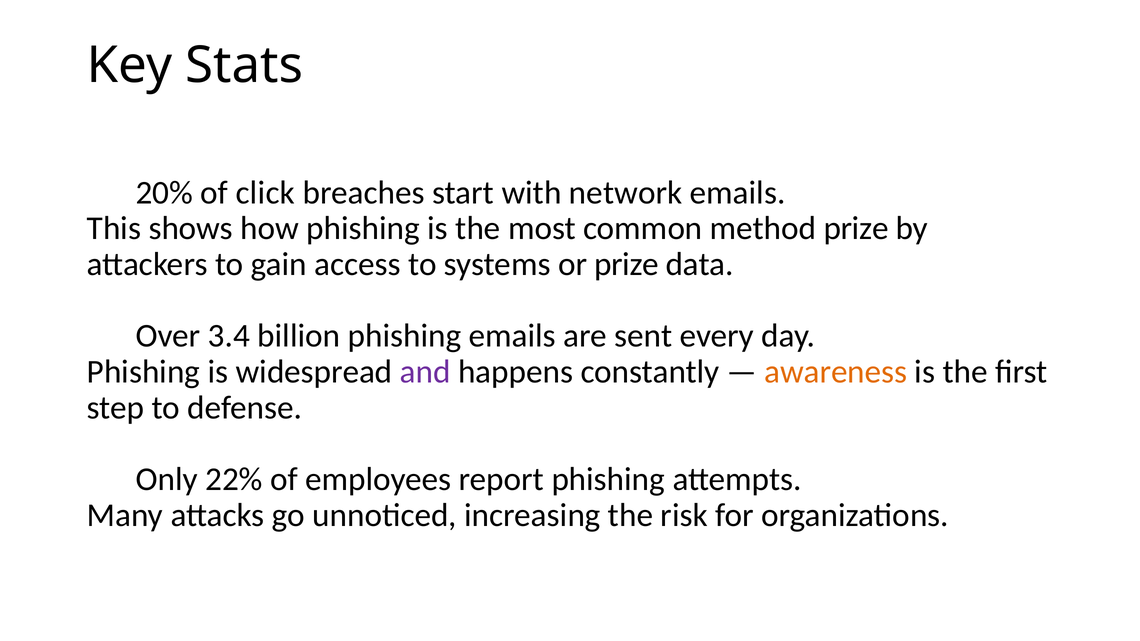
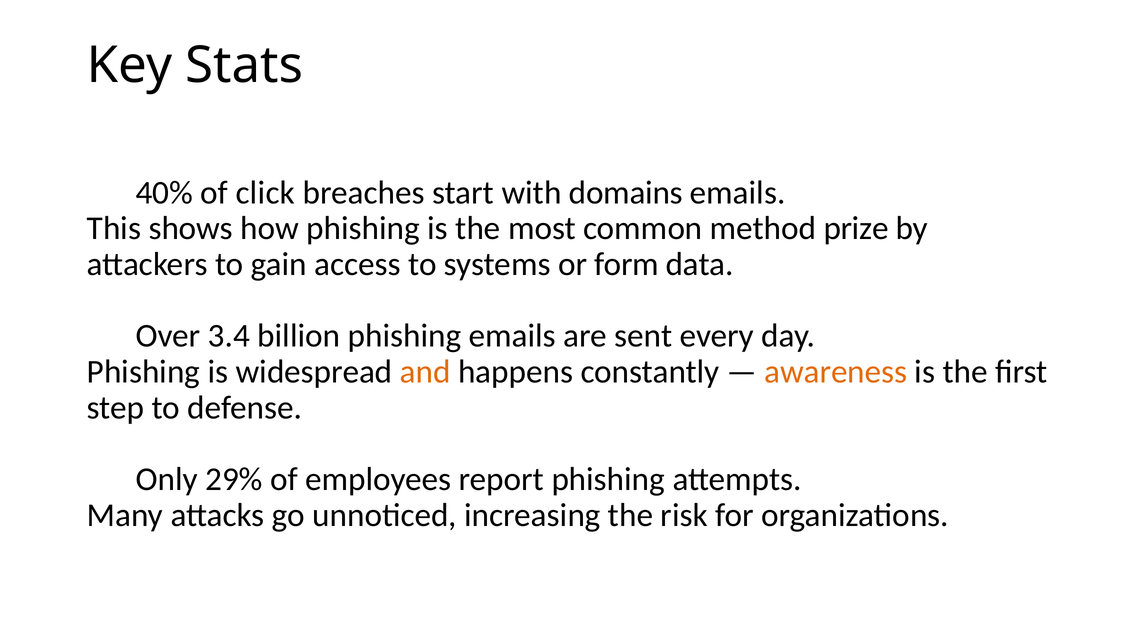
20%: 20% -> 40% (164, 193)
network: network -> domains (626, 193)
or prize: prize -> form (627, 264)
and colour: purple -> orange (425, 372)
22%: 22% -> 29% (234, 479)
